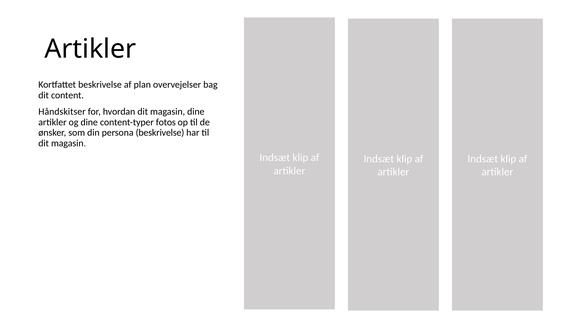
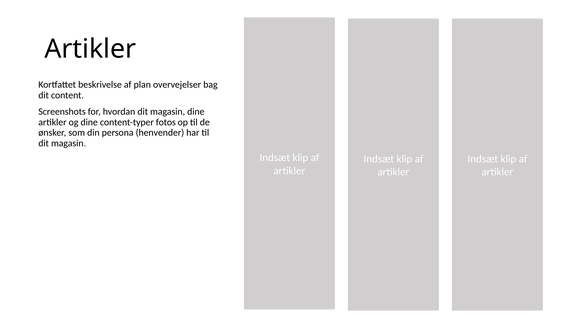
Håndskitser: Håndskitser -> Screenshots (62, 112)
persona beskrivelse: beskrivelse -> henvender (160, 133)
